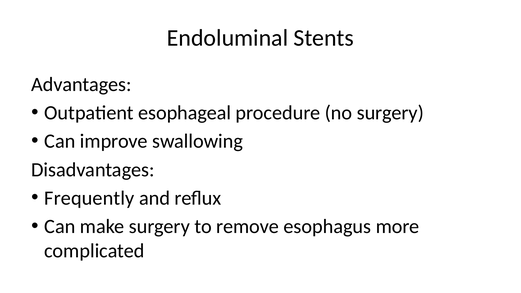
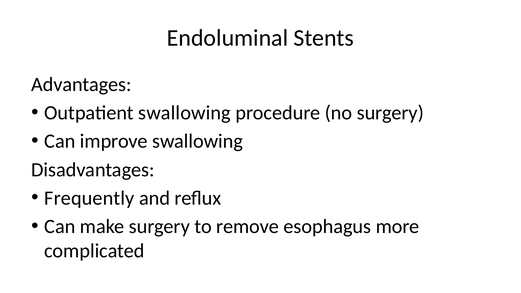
Outpatient esophageal: esophageal -> swallowing (185, 113)
